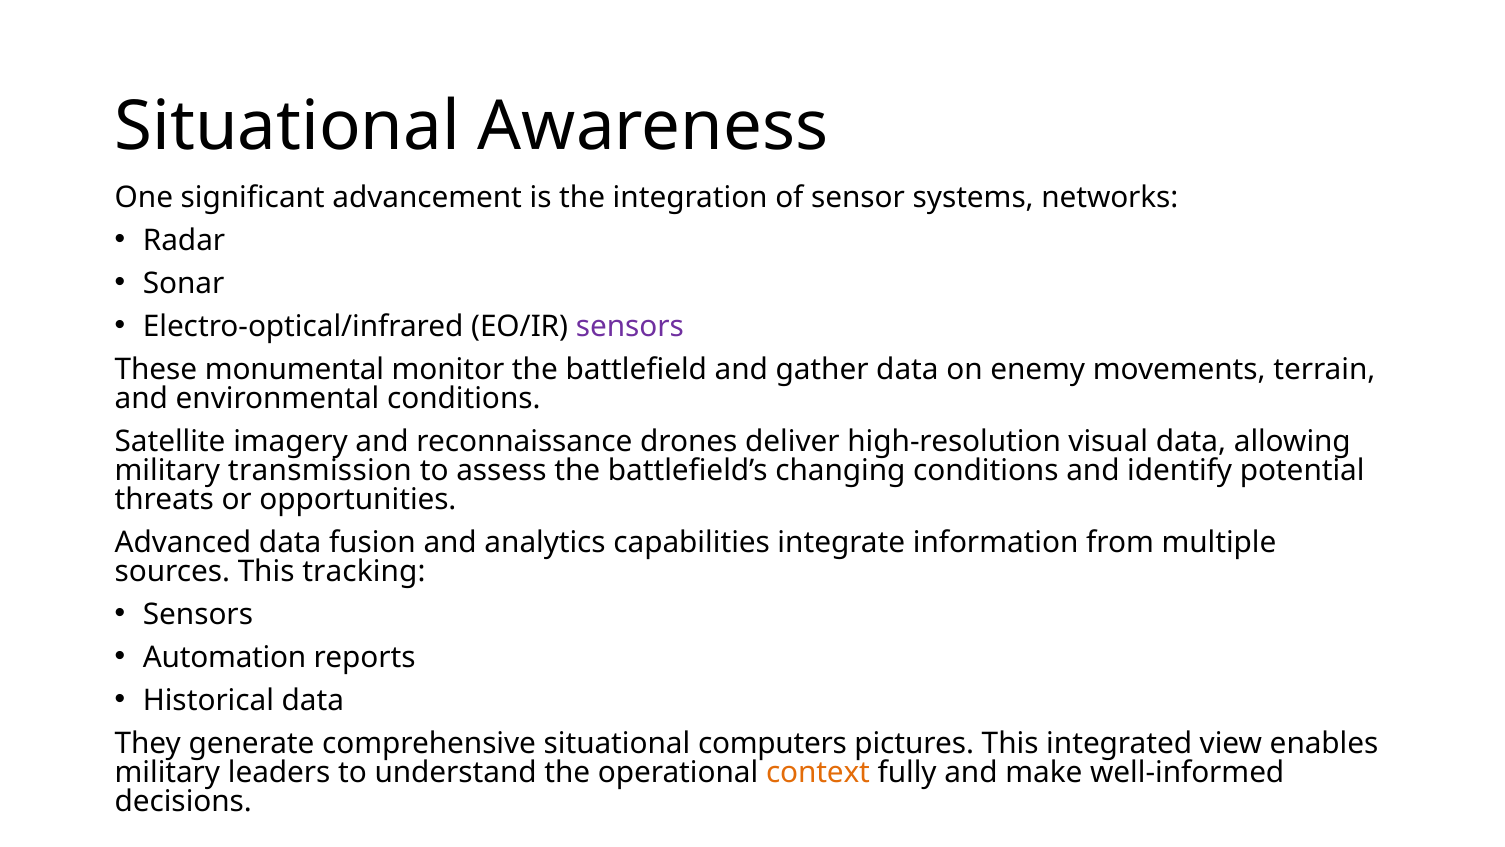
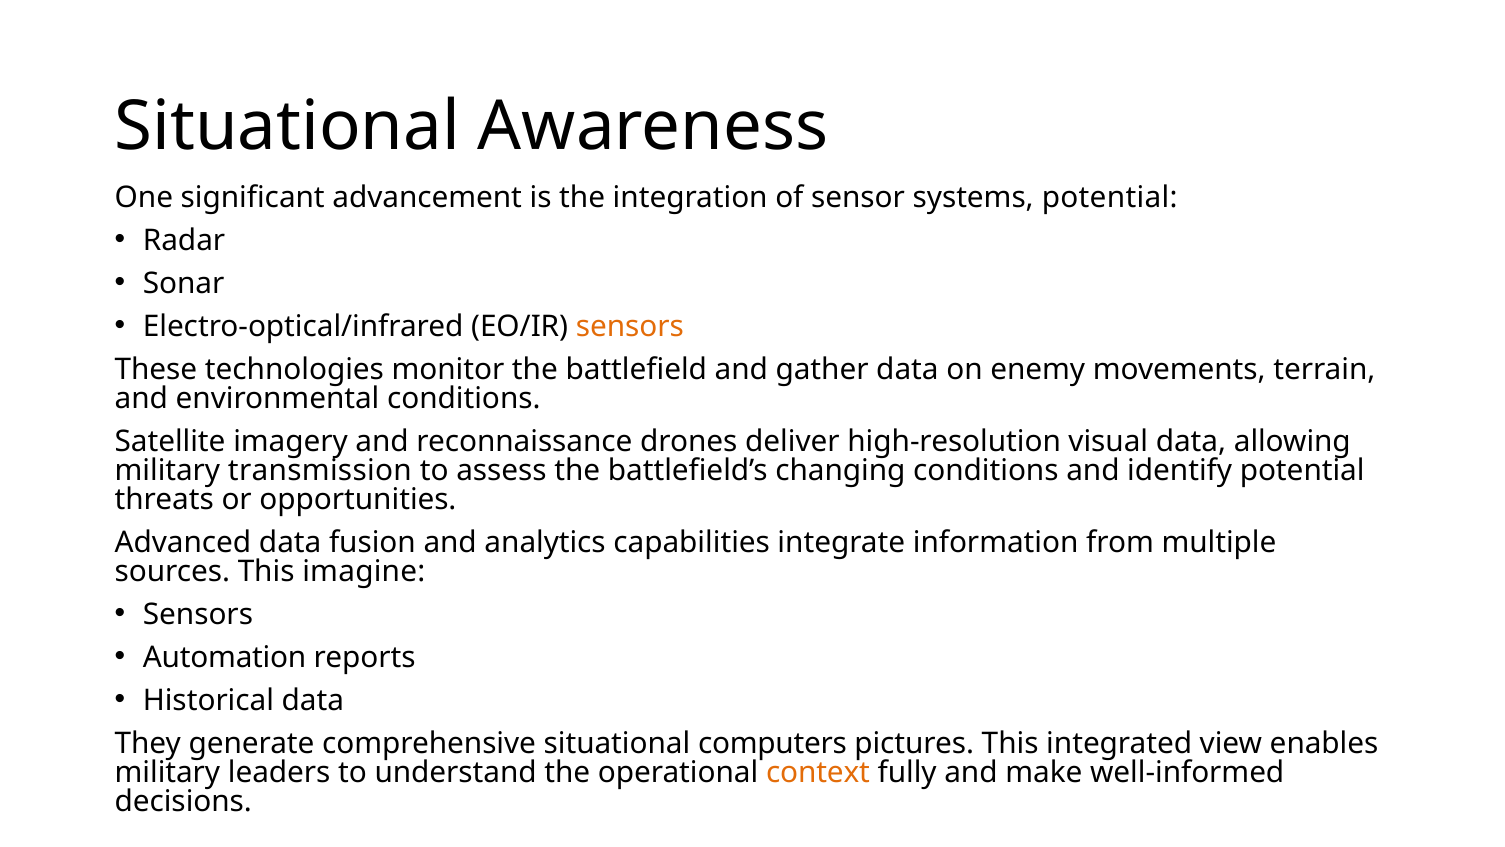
systems networks: networks -> potential (1110, 197)
sensors colour: purple -> orange (630, 327)
monumental: monumental -> technologies (294, 370)
tracking: tracking -> imagine (364, 571)
